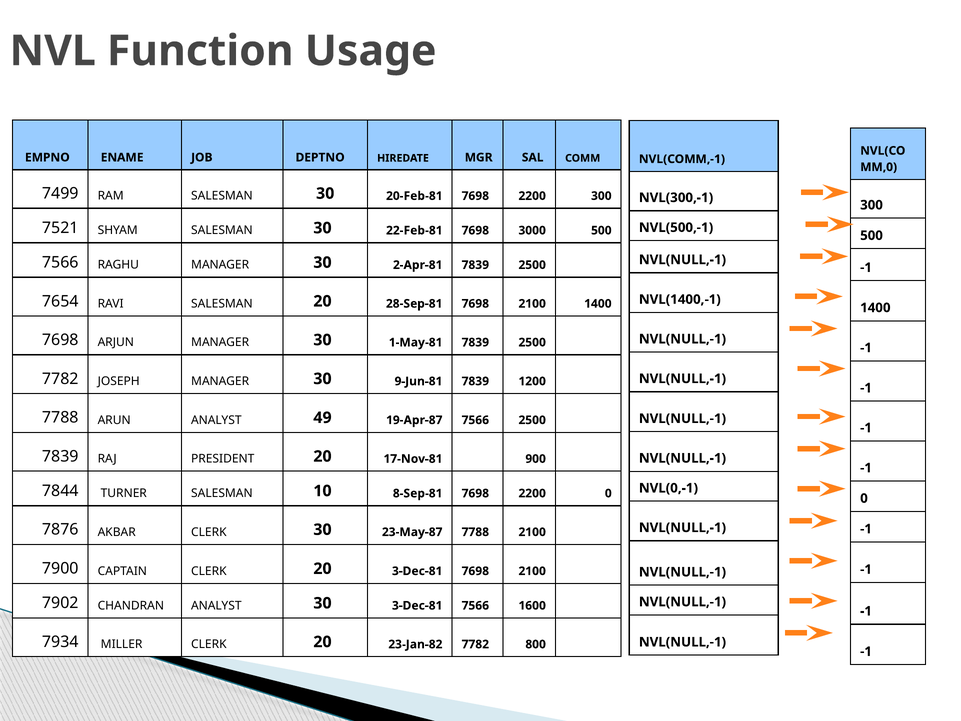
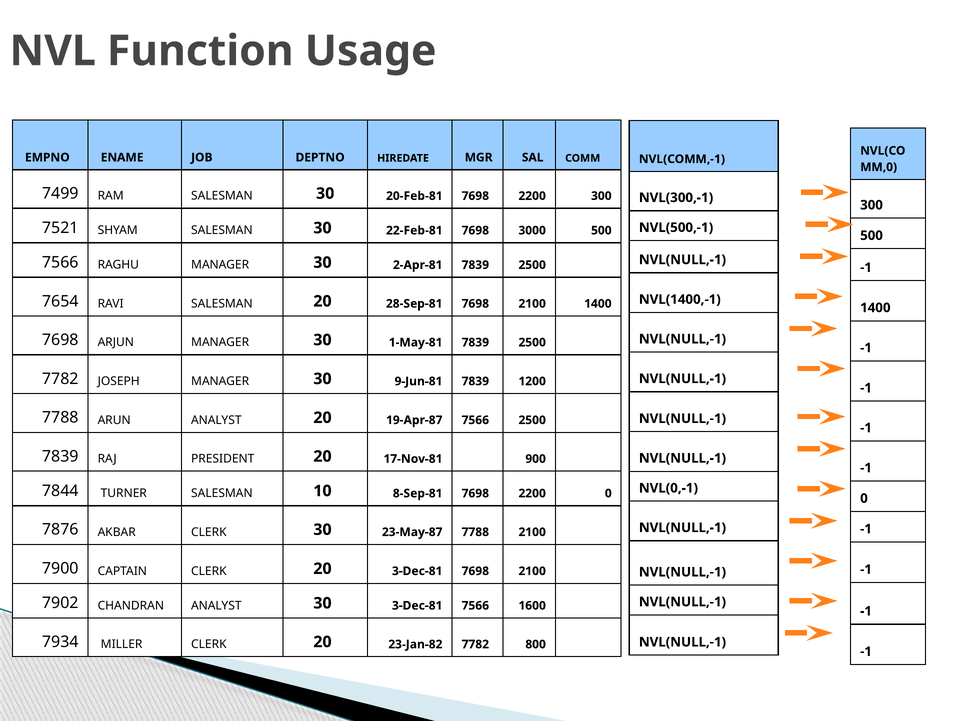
ANALYST 49: 49 -> 20 (322, 418)
